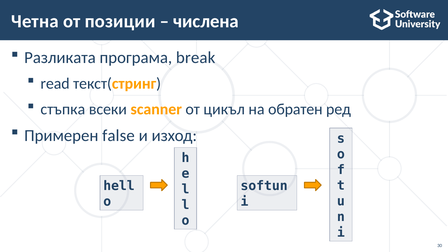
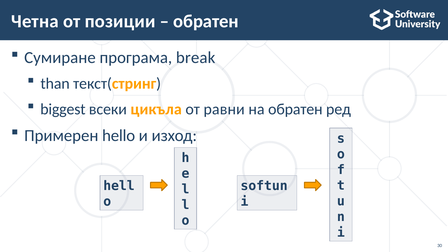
числена: числена -> обратен (206, 21)
Разликата: Разликата -> Сумиране (60, 58)
read: read -> than (55, 84)
стъпка: стъпка -> biggest (63, 109)
scanner: scanner -> цикъла (156, 109)
цикъл: цикъл -> равни (224, 109)
false: false -> hello (119, 135)
